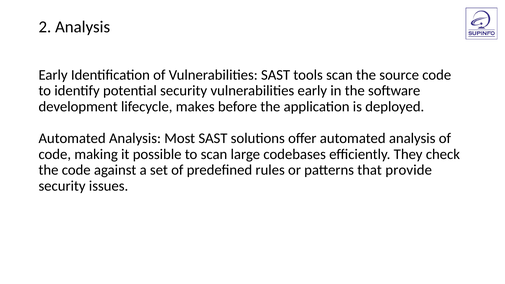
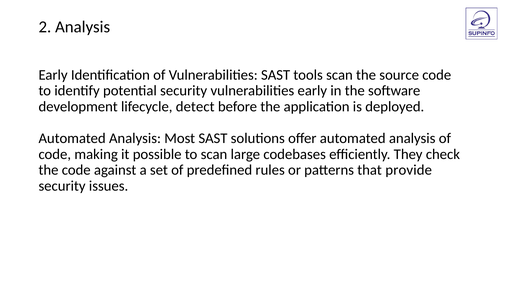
makes: makes -> detect (195, 107)
